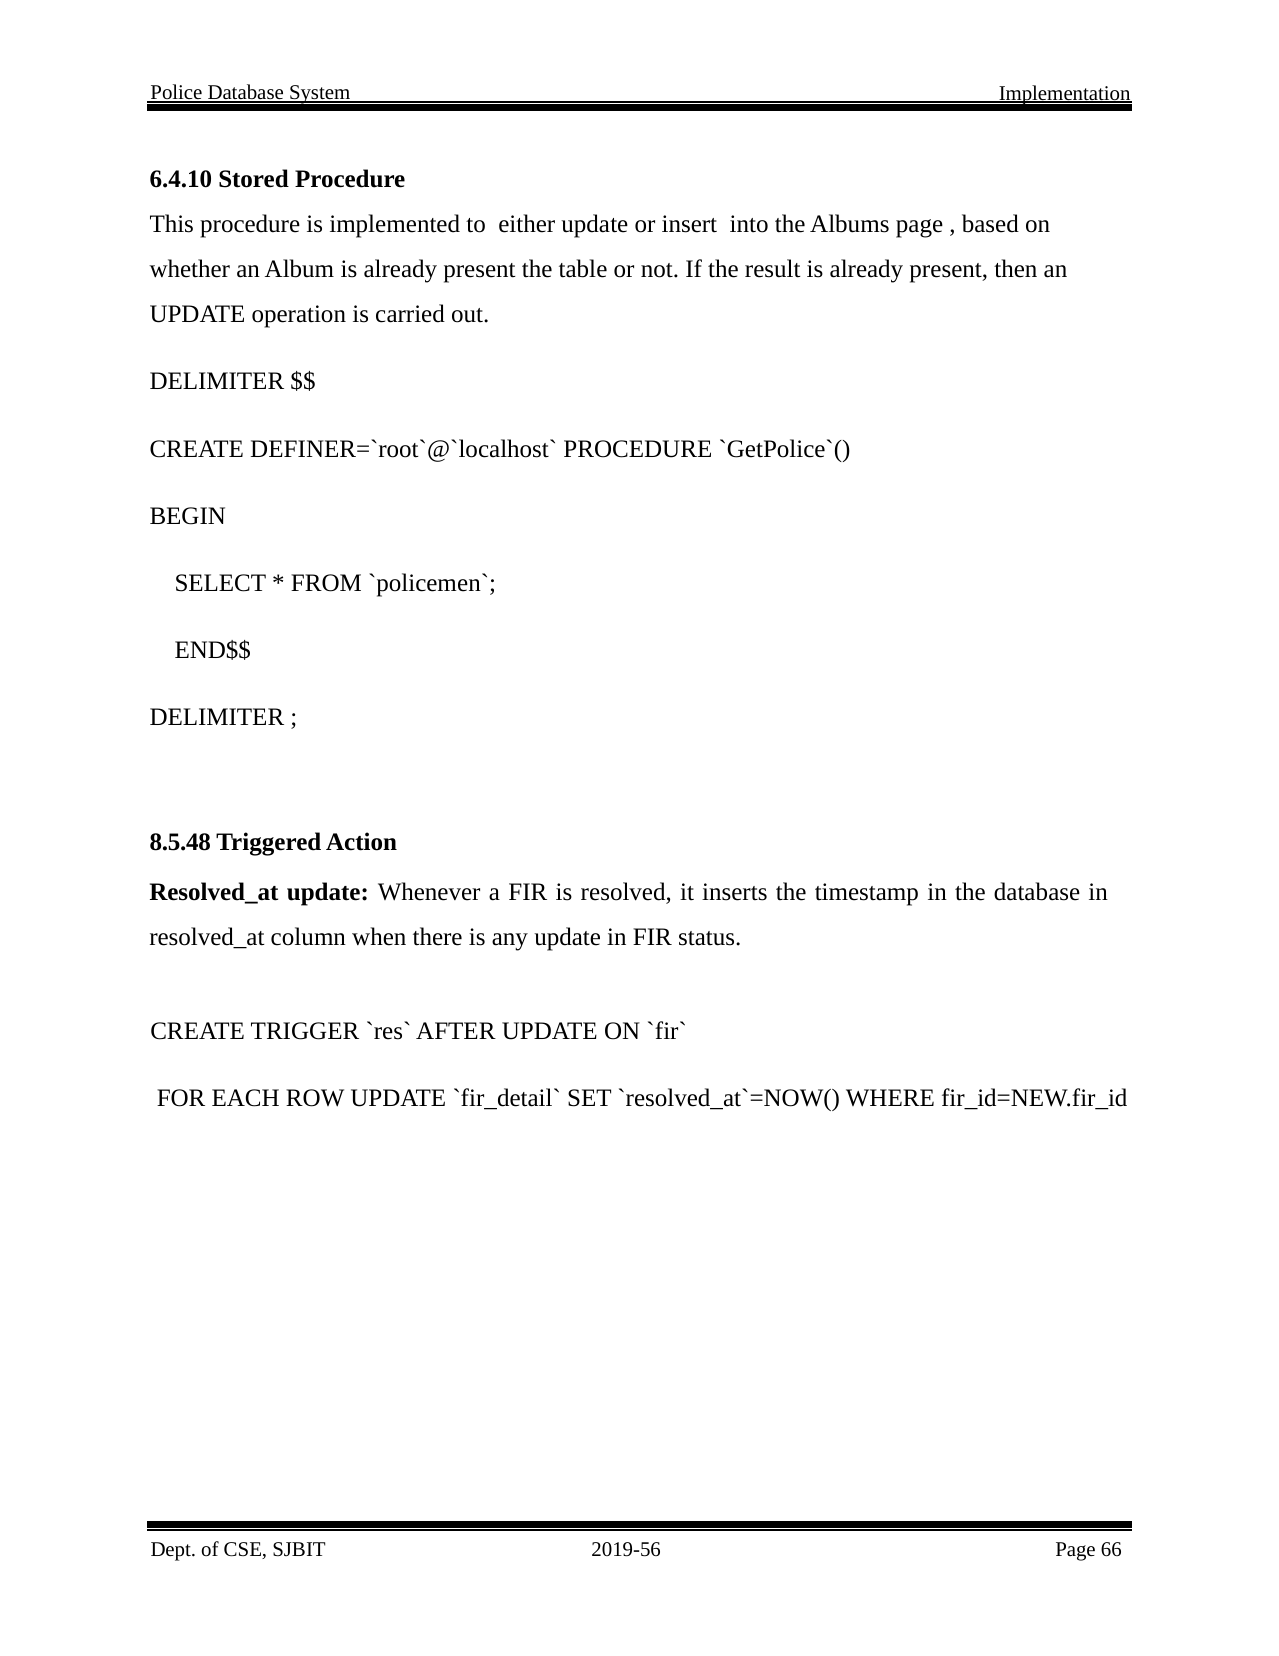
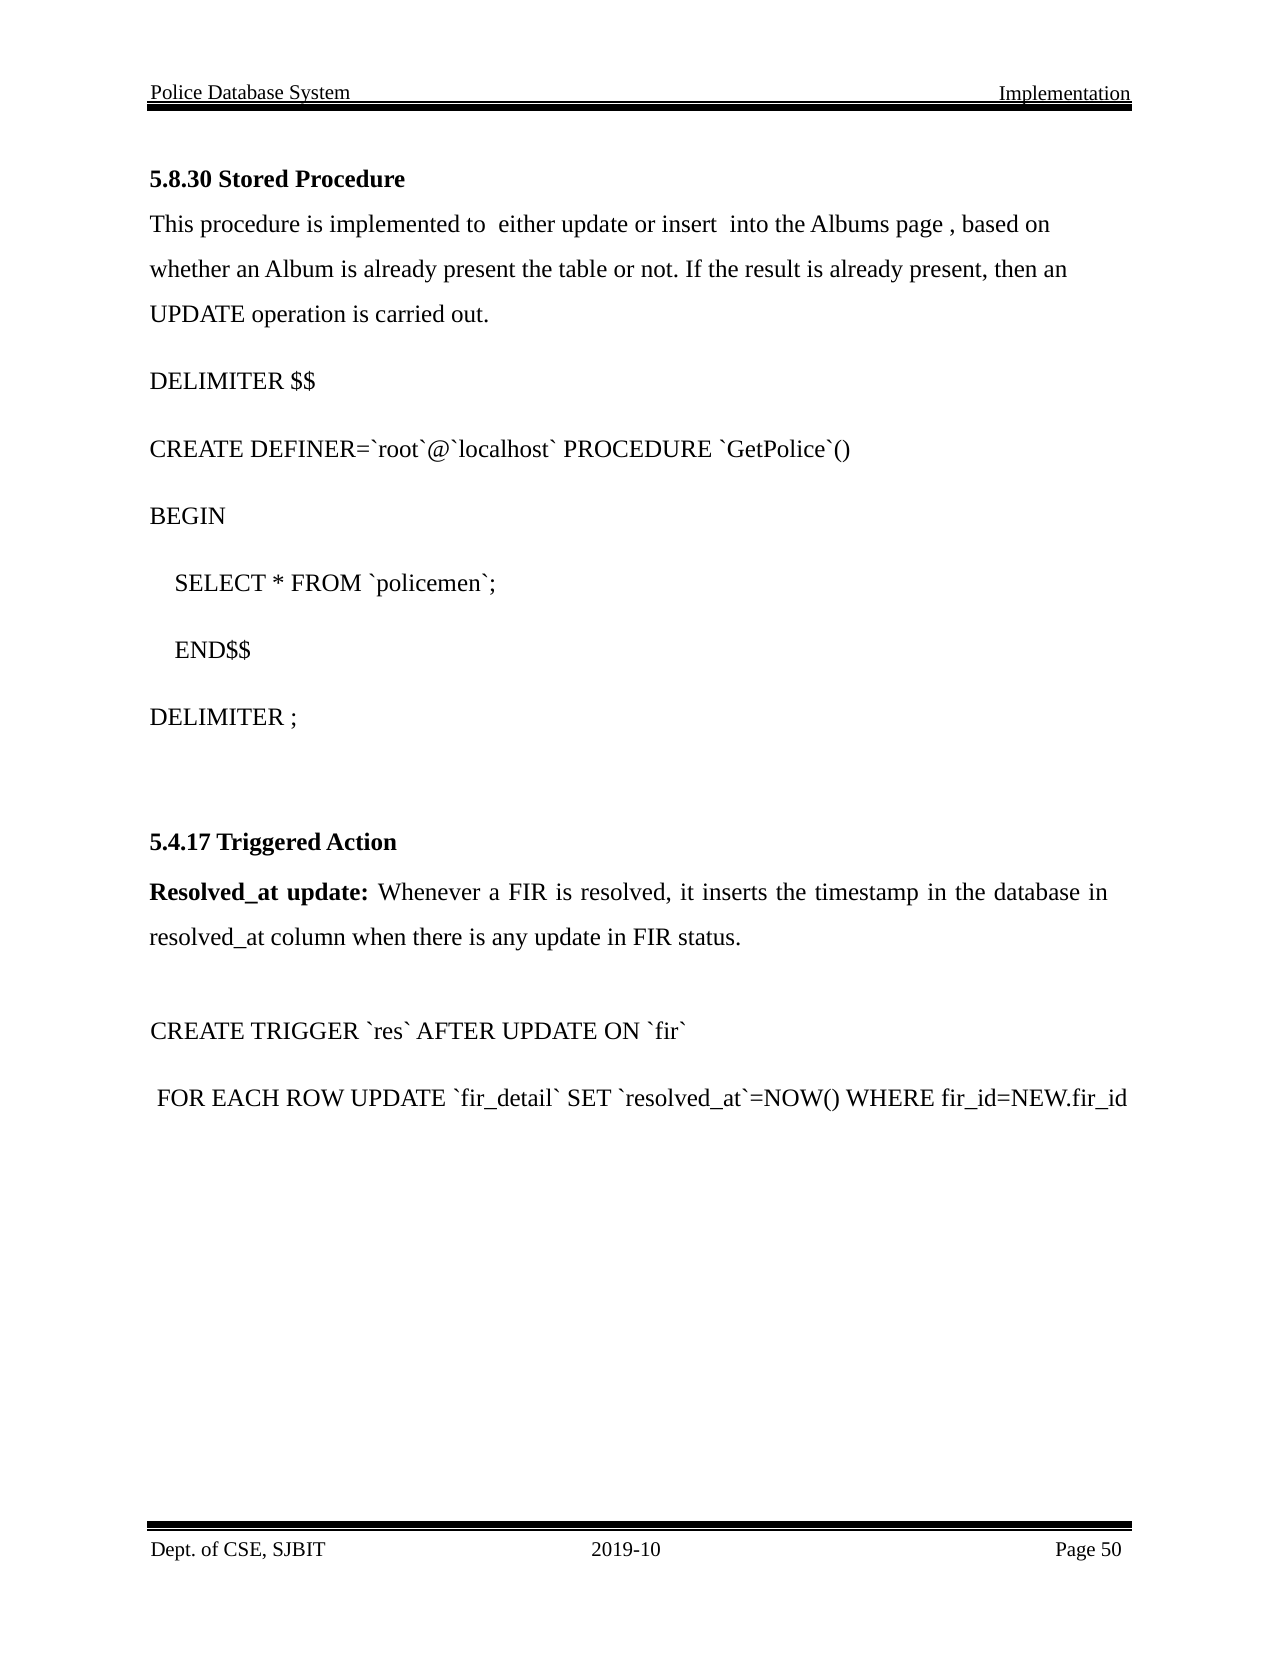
6.4.10: 6.4.10 -> 5.8.30 (181, 179)
8.5.48: 8.5.48 -> 5.4.17 (180, 842)
2019-56: 2019-56 -> 2019-10 (626, 1549)
66: 66 -> 50 (1111, 1549)
